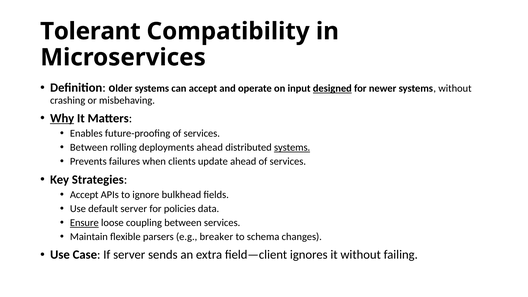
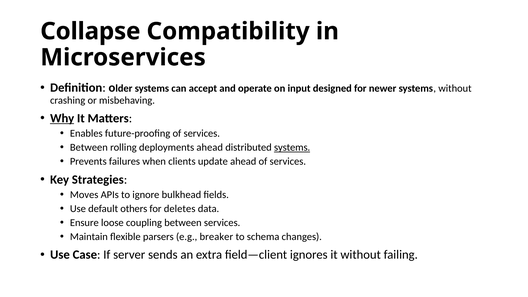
Tolerant: Tolerant -> Collapse (90, 31)
designed underline: present -> none (332, 89)
Accept: Accept -> Moves (84, 195)
default server: server -> others (134, 209)
policies: policies -> deletes (180, 209)
Ensure underline: present -> none (84, 223)
